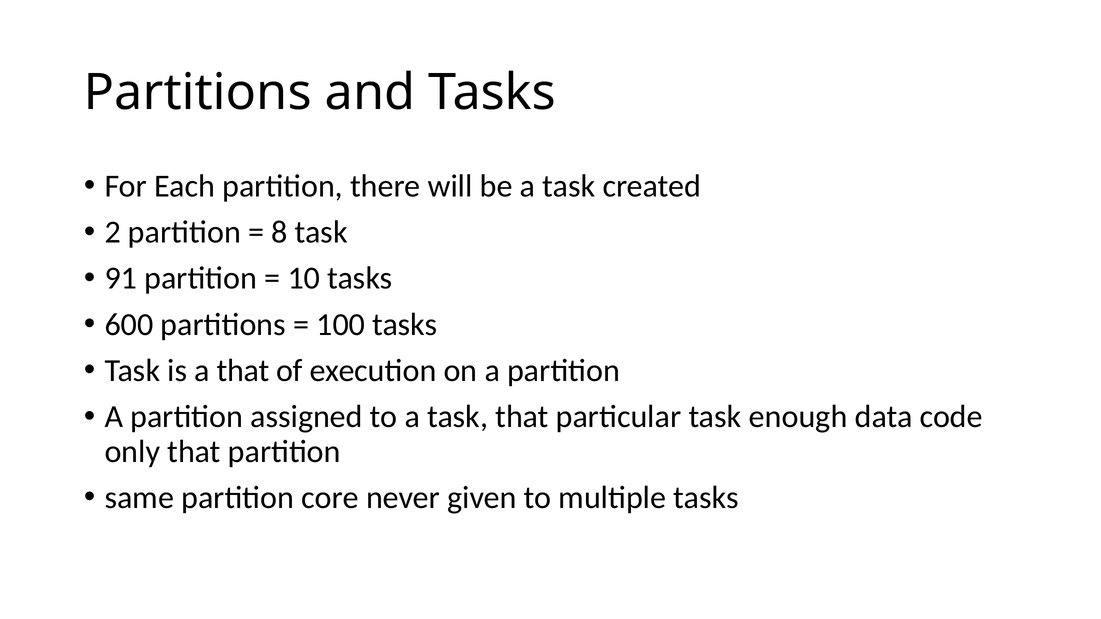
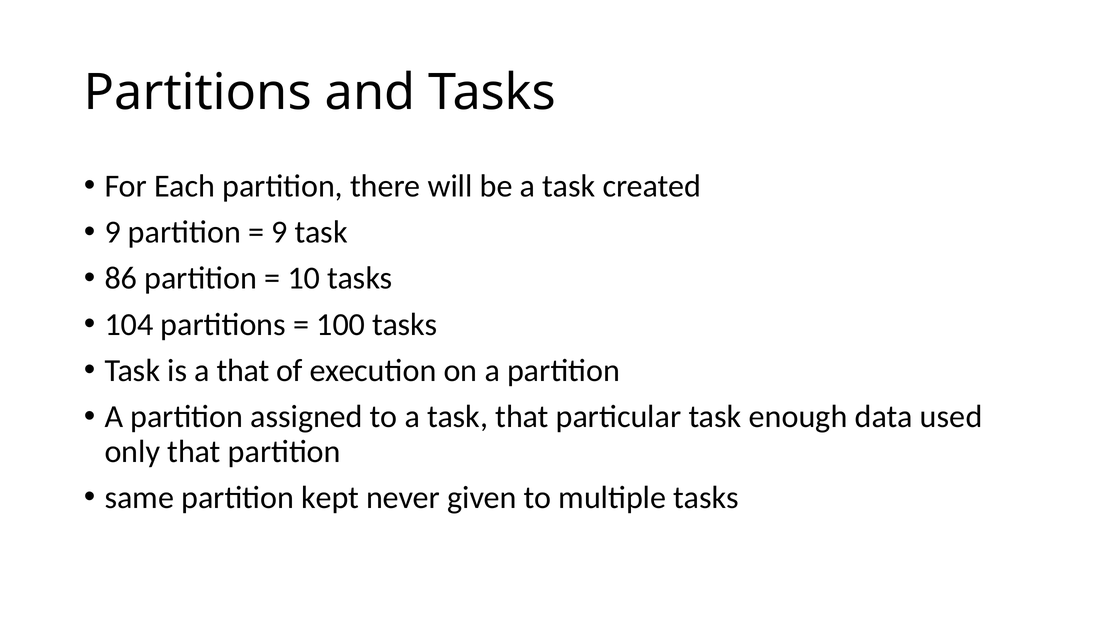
2: 2 -> 9 (113, 232)
8: 8 -> 9 (279, 232)
91: 91 -> 86 (121, 278)
600: 600 -> 104 (129, 325)
code: code -> used (951, 417)
core: core -> kept (330, 498)
